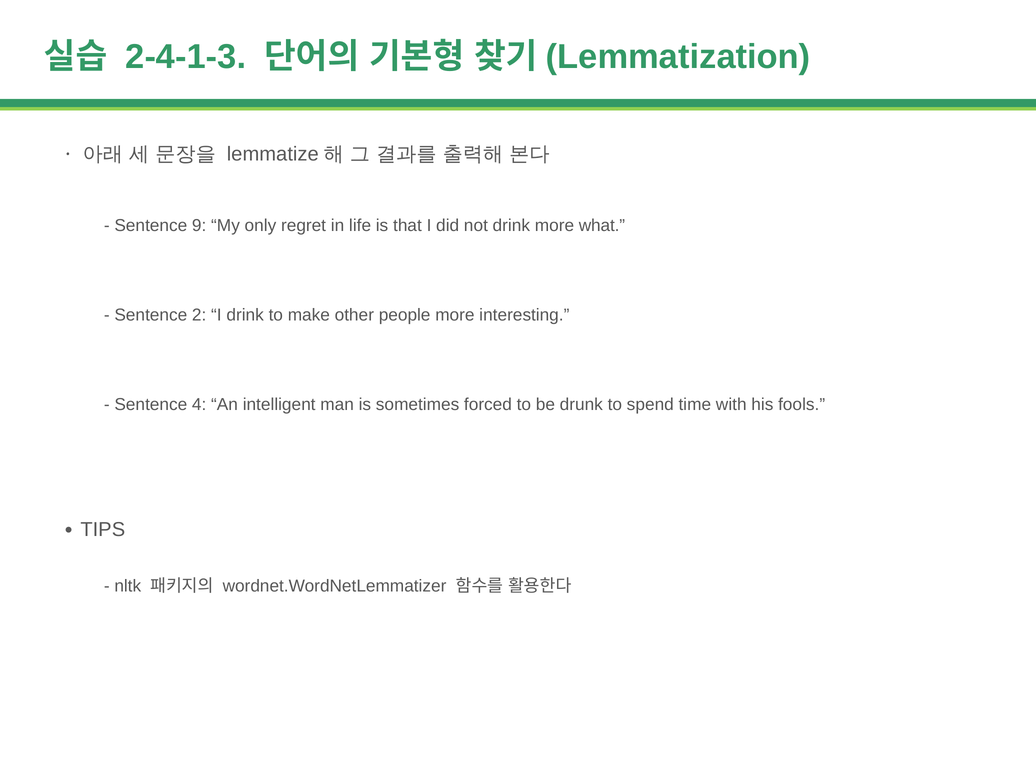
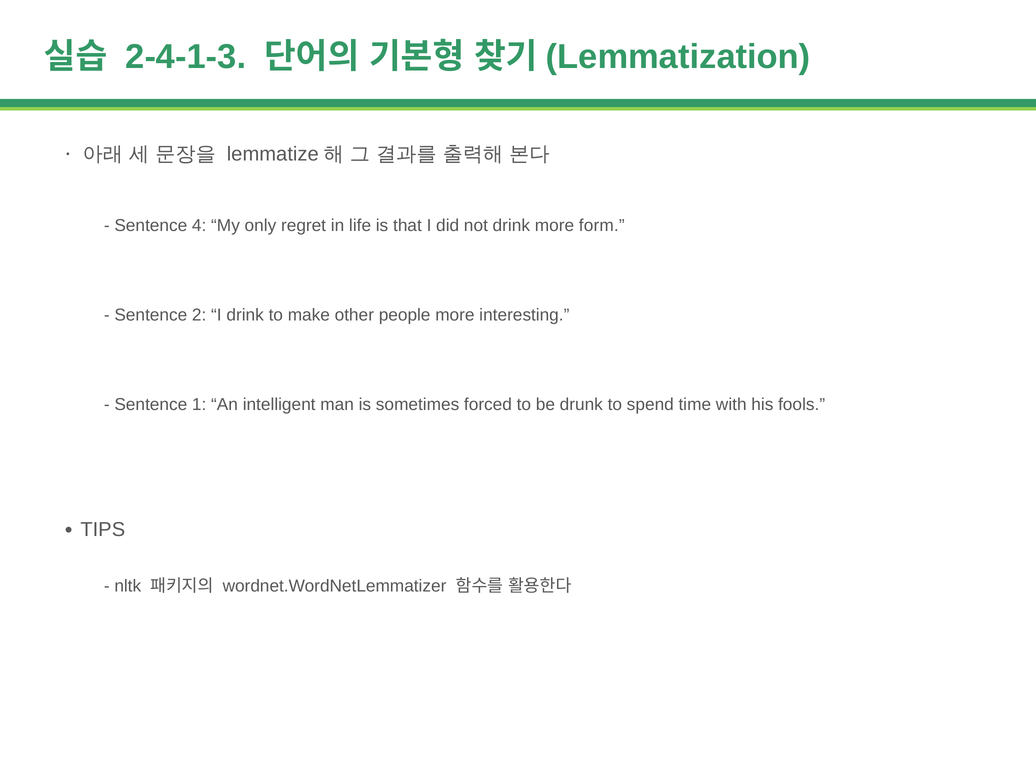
9: 9 -> 4 (199, 226)
what: what -> form (602, 226)
4: 4 -> 1 (199, 405)
